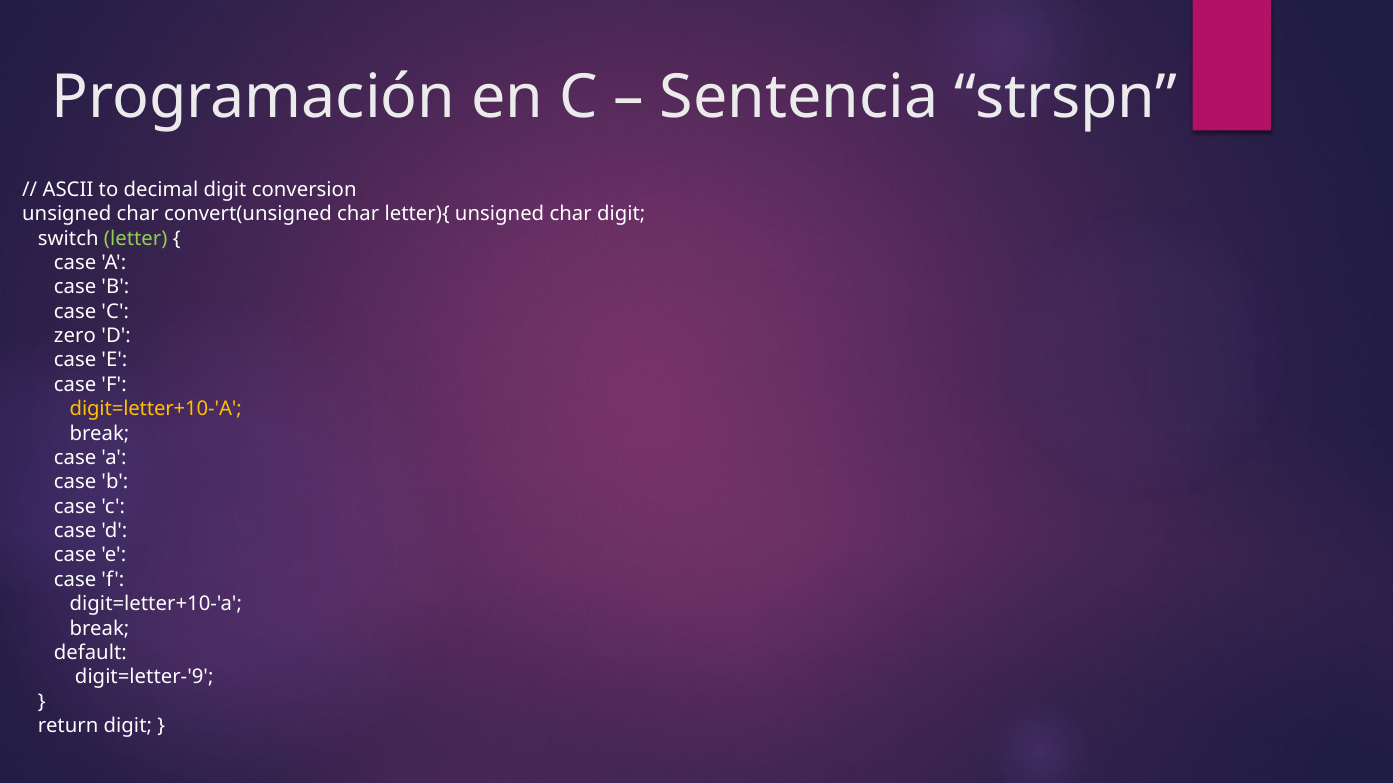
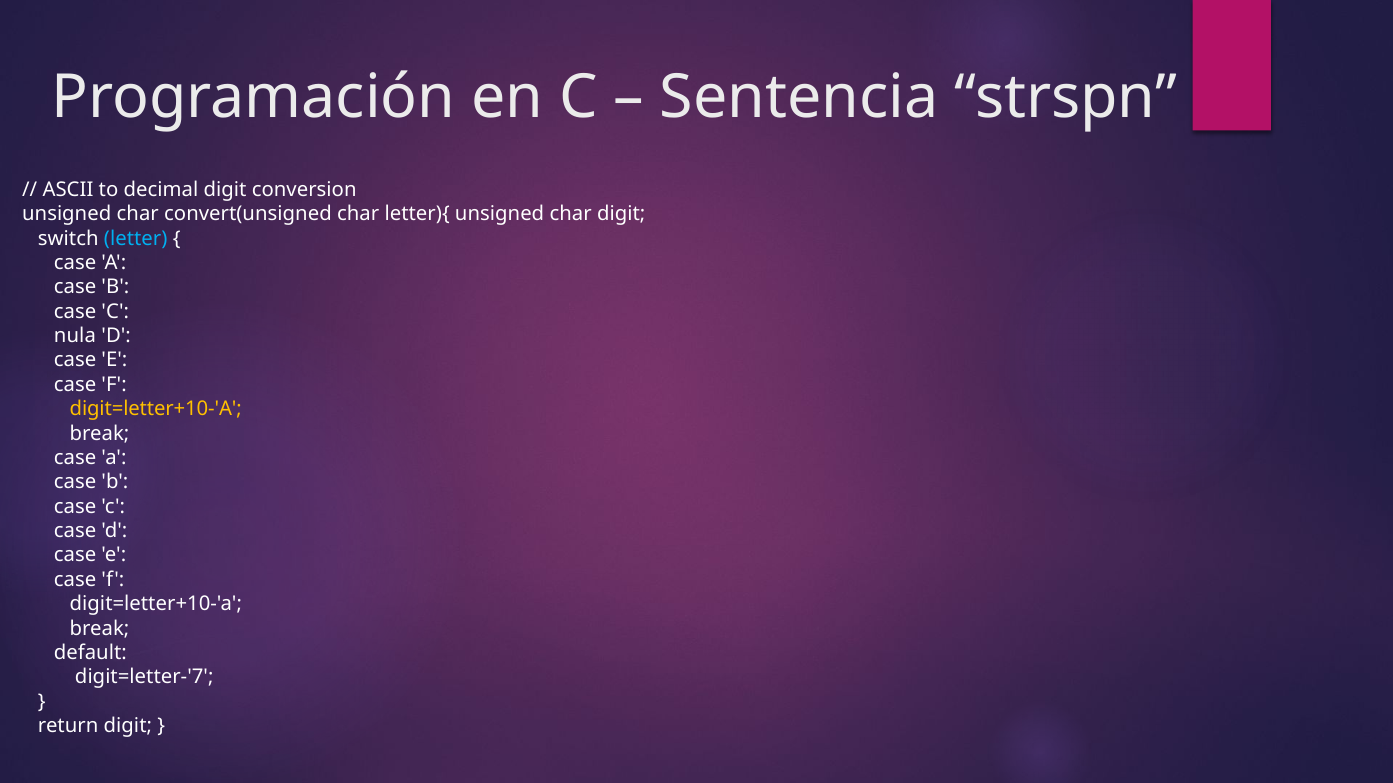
letter colour: light green -> light blue (136, 239)
zero: zero -> nula (75, 336)
digit=letter-'9: digit=letter-'9 -> digit=letter-'7 (144, 678)
